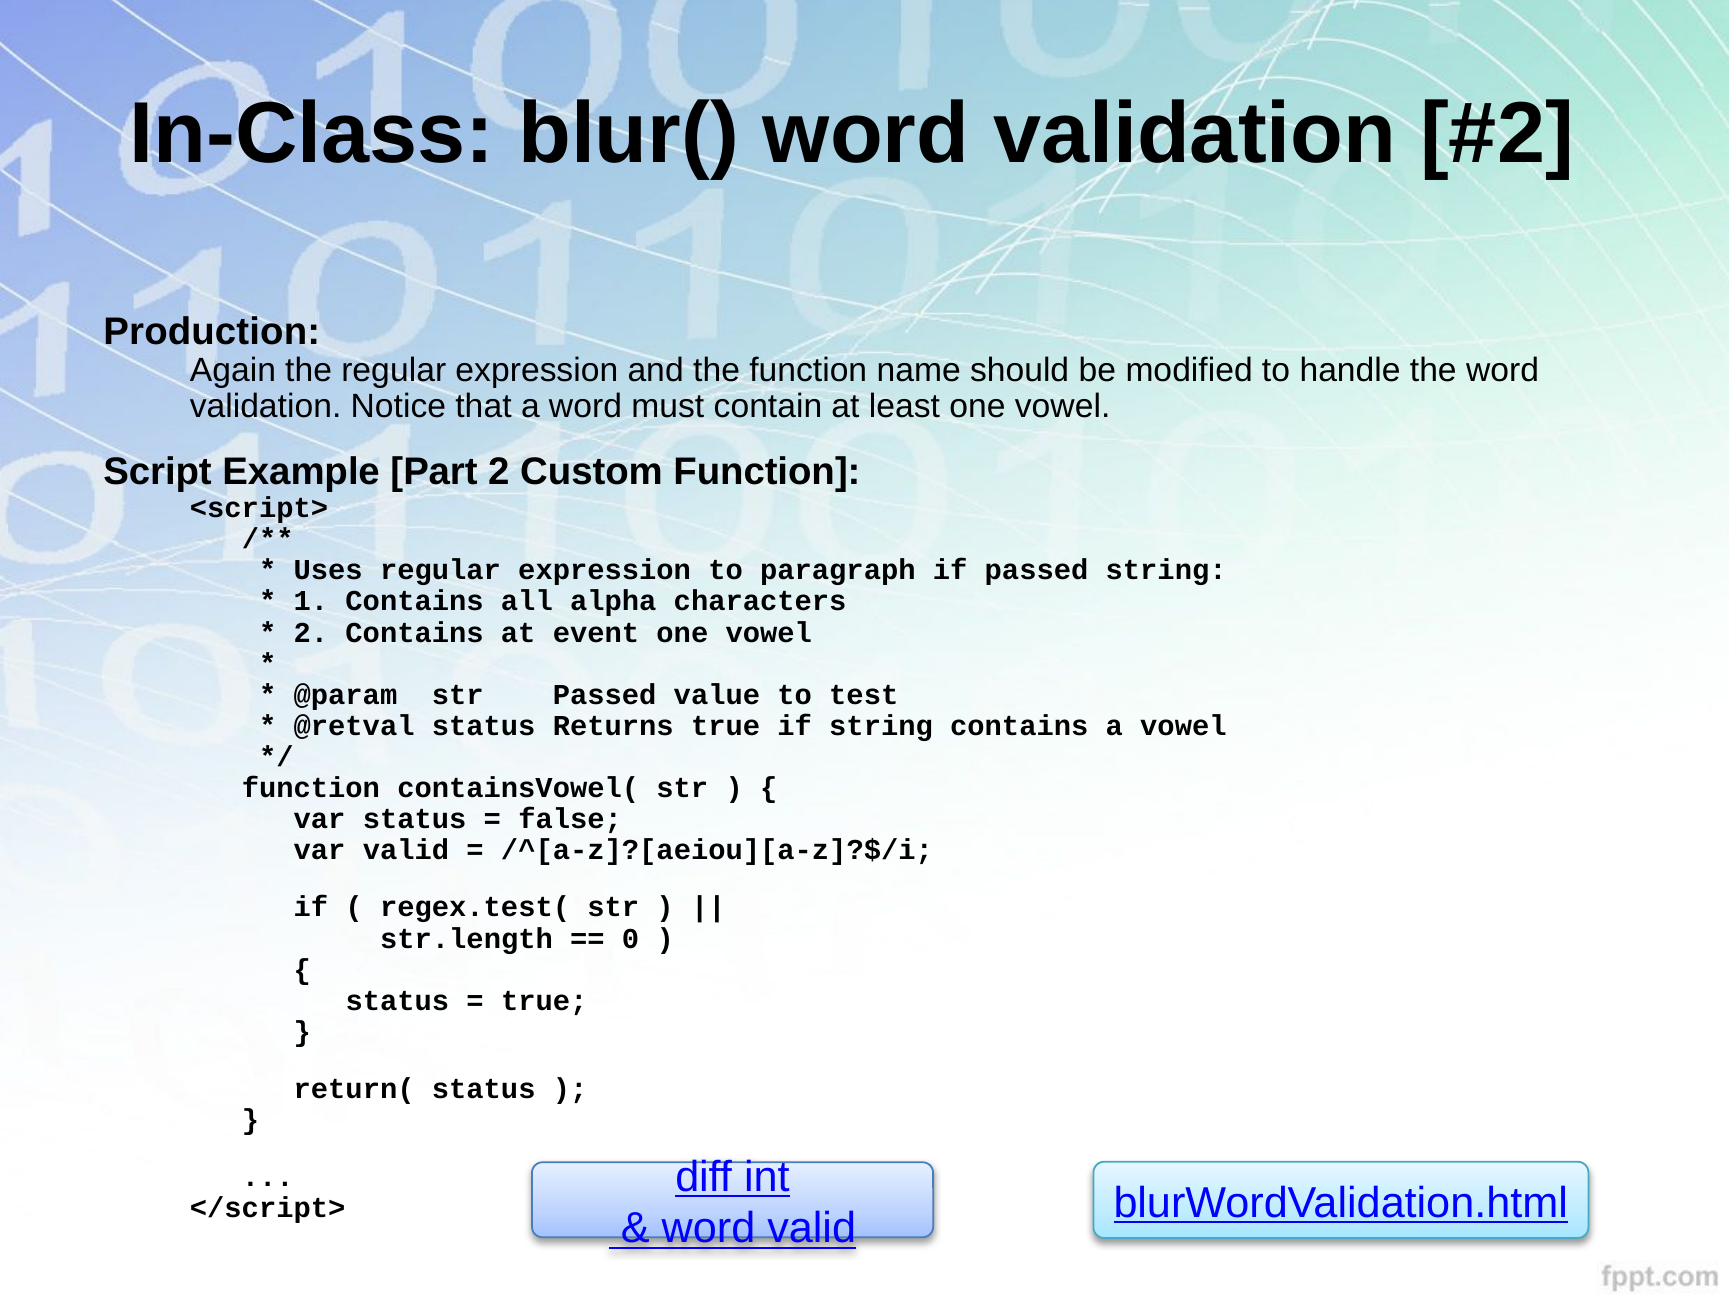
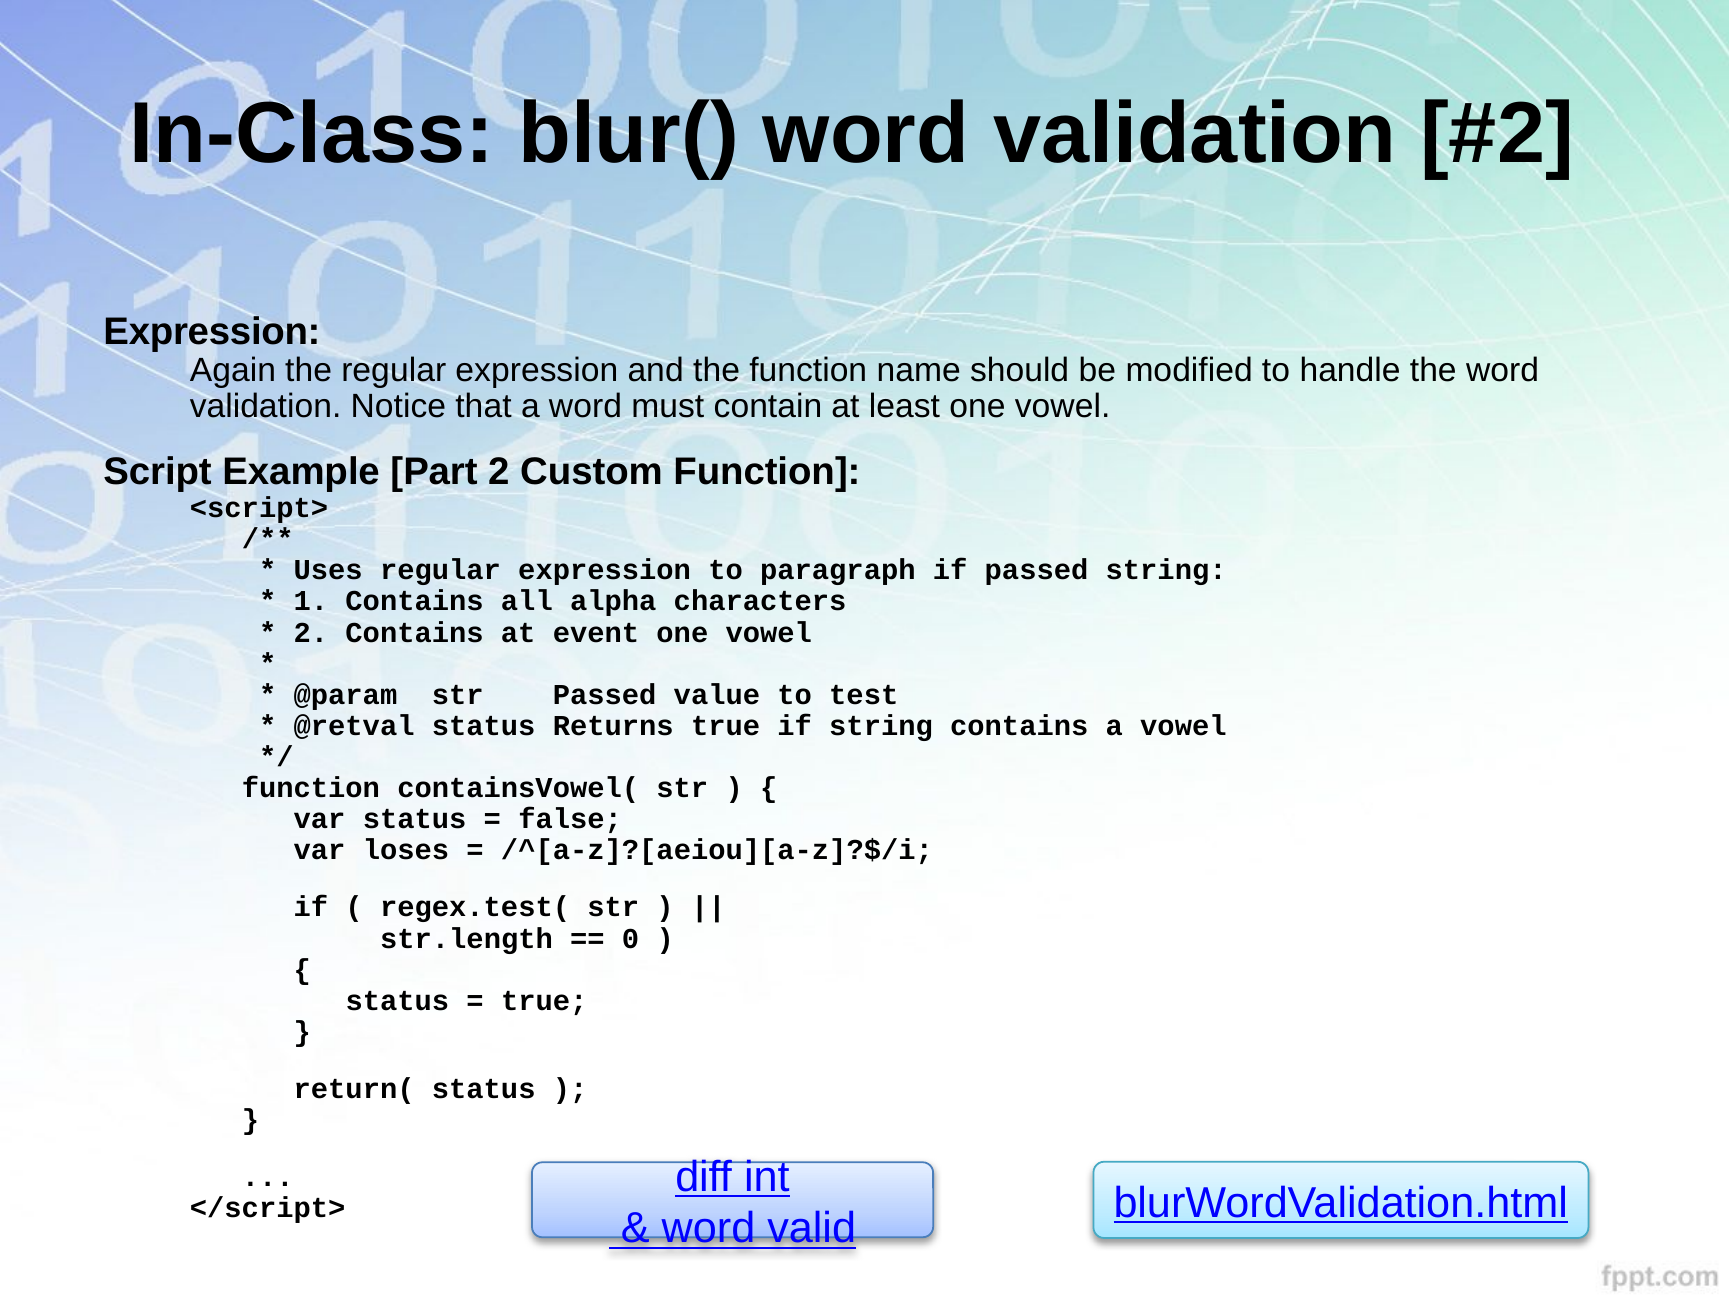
Production: Production -> Expression (212, 331)
var valid: valid -> loses (406, 850)
